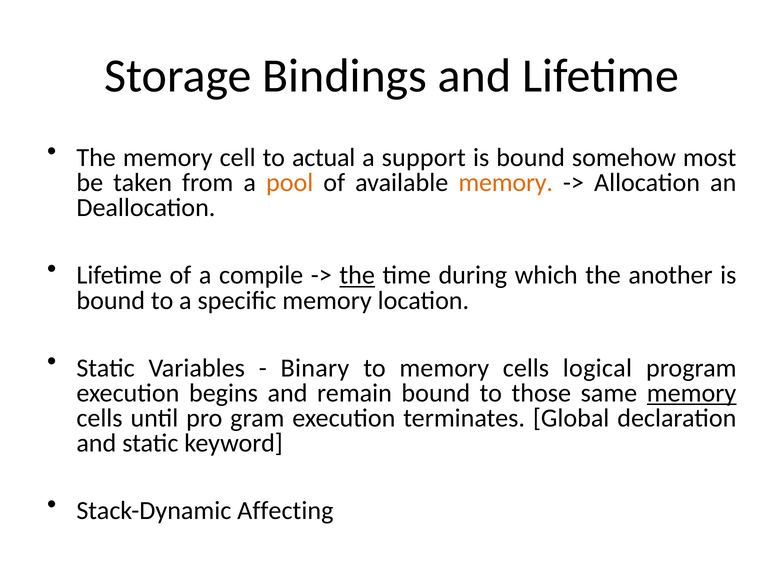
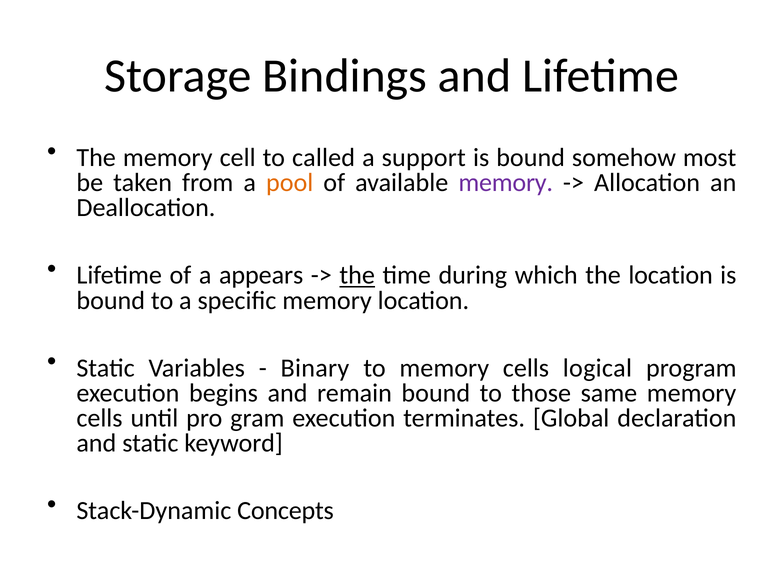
actual: actual -> called (324, 158)
memory colour: orange -> purple (506, 183)
compile: compile -> appears (261, 275)
the another: another -> location (671, 275)
memory underline: present -> none (692, 393)
Affecting: Affecting -> Concepts (286, 511)
